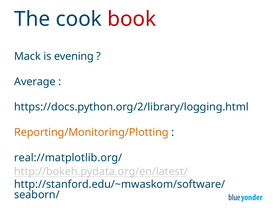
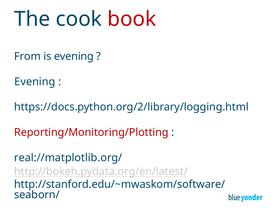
Mack: Mack -> From (27, 56)
Average: Average -> Evening (35, 82)
Reporting/Monitoring/Plotting colour: orange -> red (91, 132)
